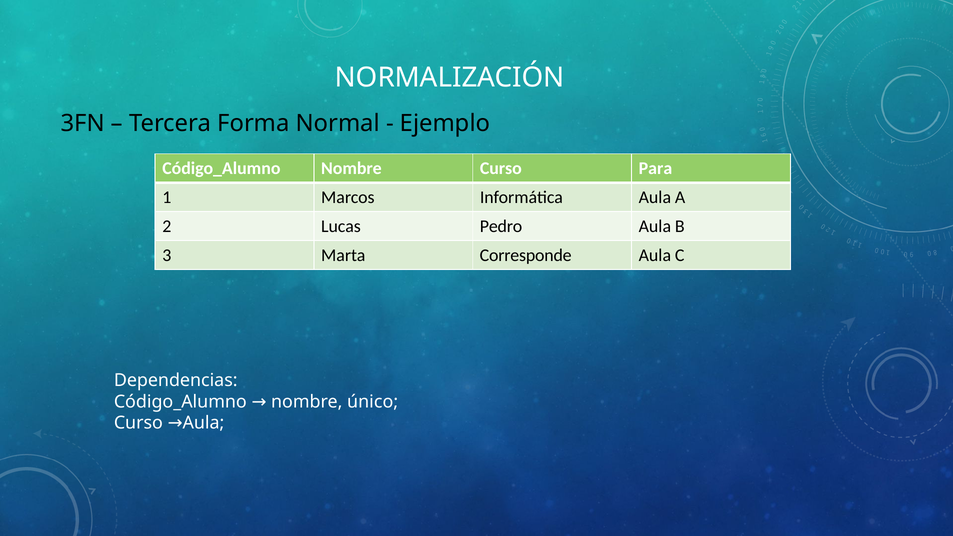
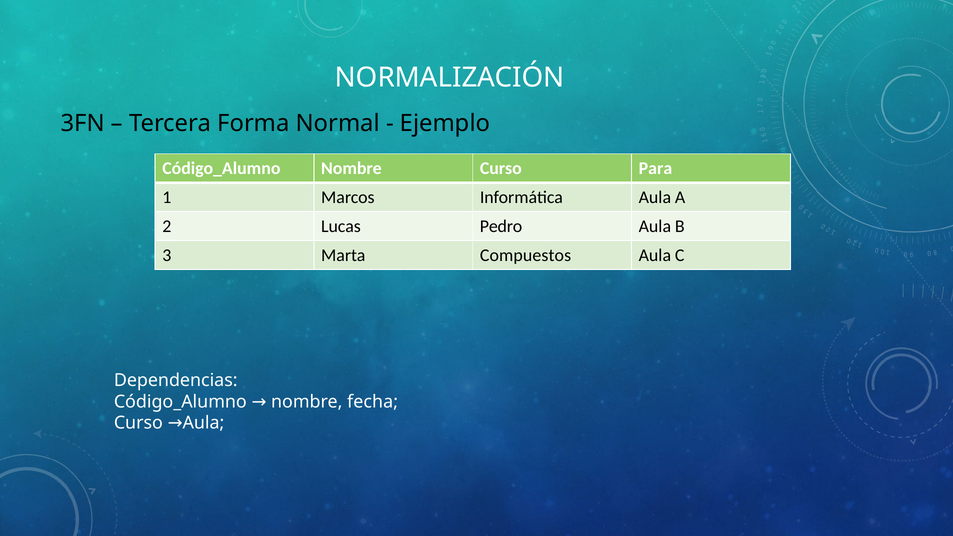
Corresponde: Corresponde -> Compuestos (526, 255)
único: único -> fecha (373, 402)
